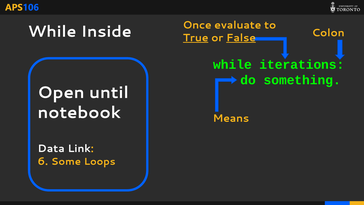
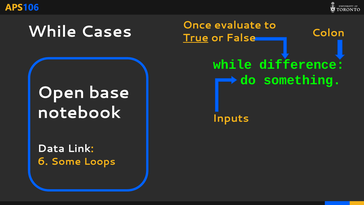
Inside: Inside -> Cases (106, 32)
False underline: present -> none (241, 38)
iterations: iterations -> difference (302, 64)
until: until -> base (109, 93)
Means: Means -> Inputs (231, 118)
